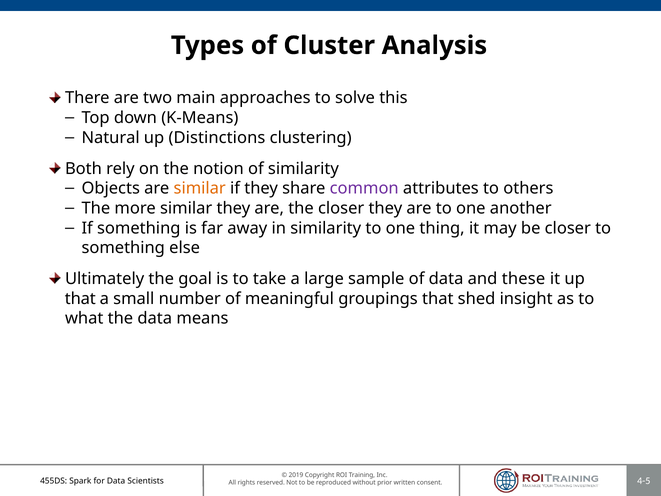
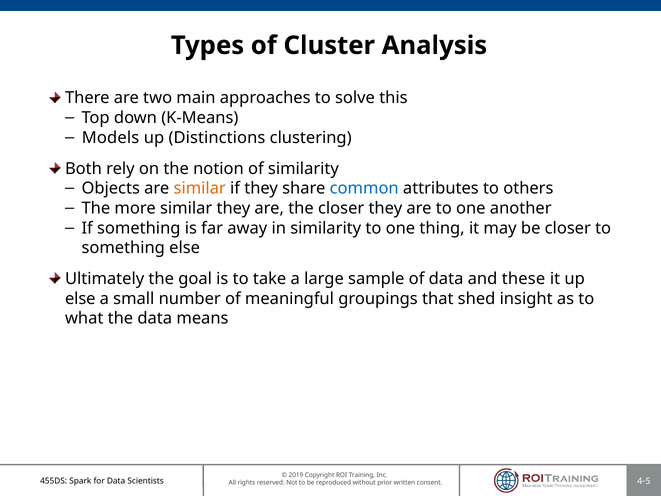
Natural: Natural -> Models (110, 138)
common colour: purple -> blue (364, 188)
that: that -> else (80, 298)
